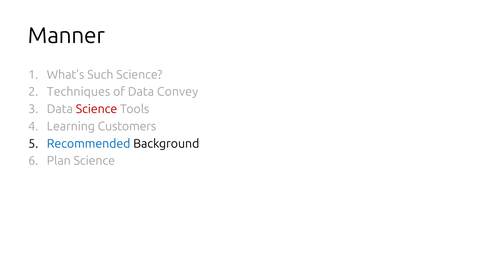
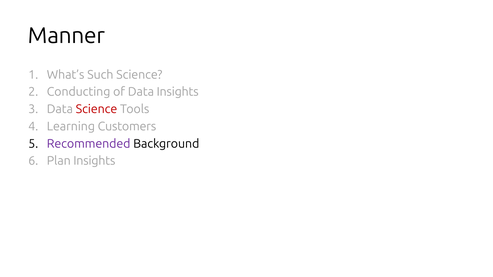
Techniques: Techniques -> Conducting (79, 92)
Data Convey: Convey -> Insights (178, 92)
Recommended colour: blue -> purple (89, 144)
Plan Science: Science -> Insights (94, 161)
